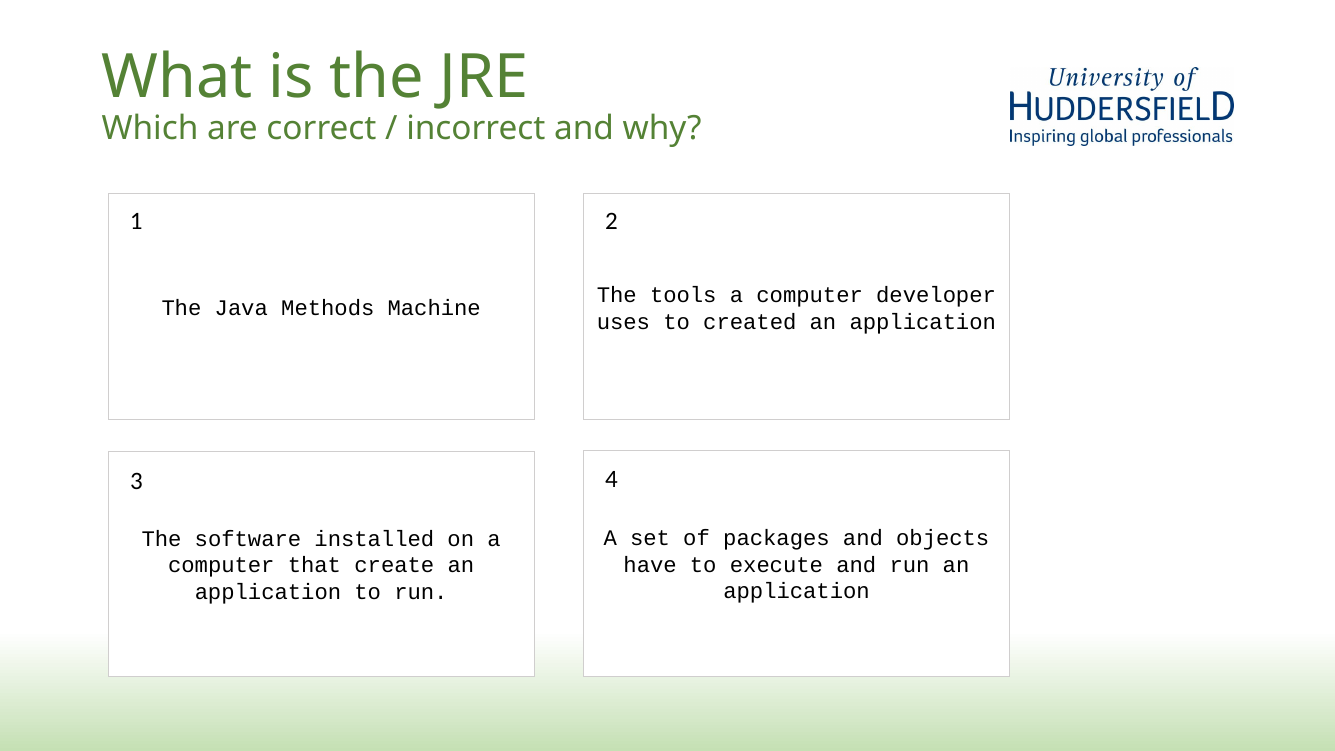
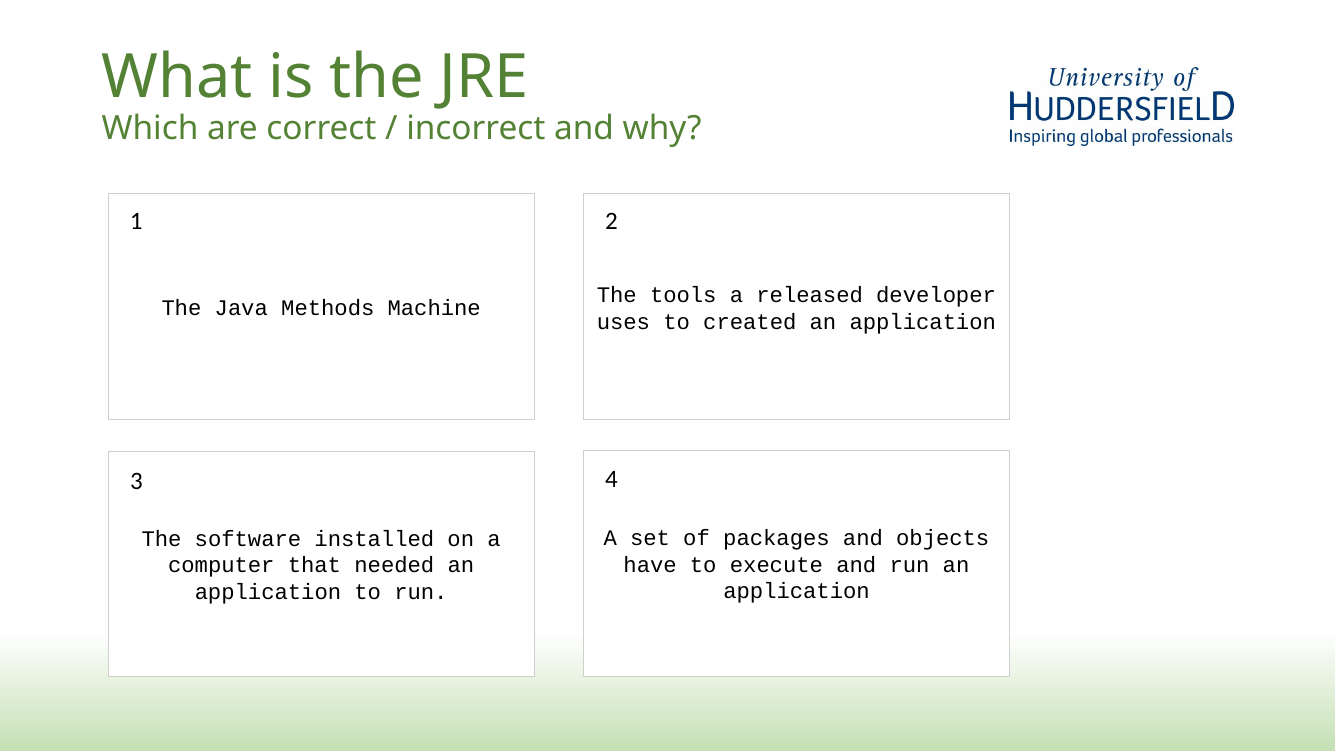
tools a computer: computer -> released (810, 295)
create: create -> needed (394, 566)
